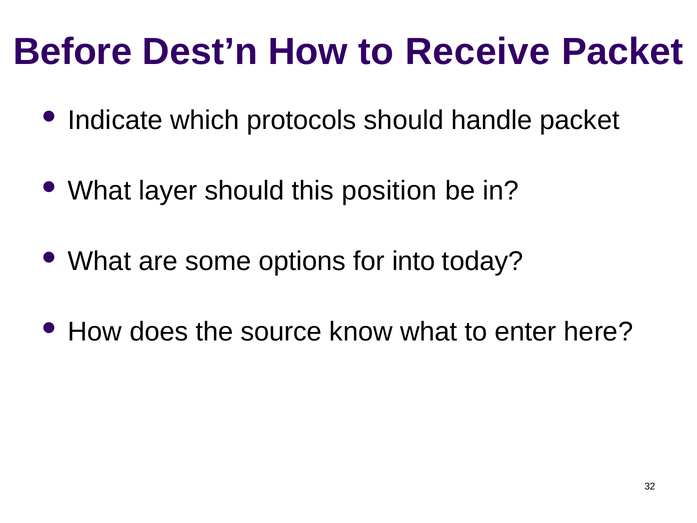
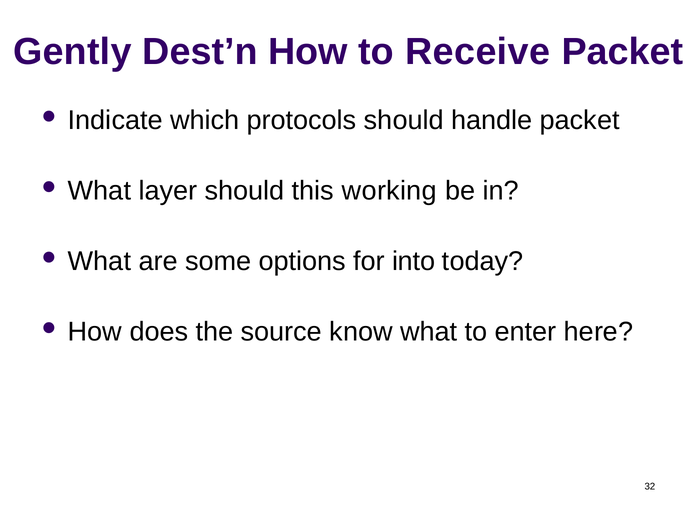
Before: Before -> Gently (72, 52)
position: position -> working (389, 191)
